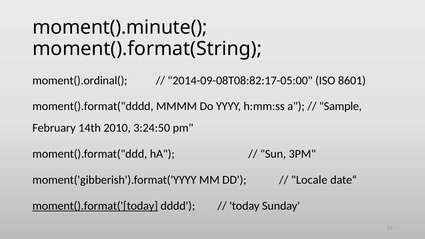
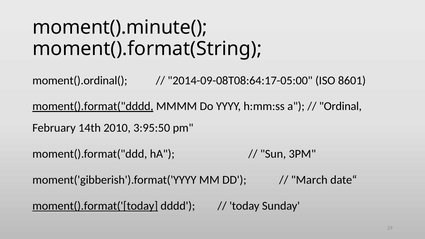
2014-09-08T08:82:17-05:00: 2014-09-08T08:82:17-05:00 -> 2014-09-08T08:64:17-05:00 (240, 80)
moment().format("dddd underline: none -> present (93, 106)
Sample: Sample -> Ordinal (340, 106)
3:24:50: 3:24:50 -> 3:95:50 (152, 128)
Locale: Locale -> March (309, 180)
